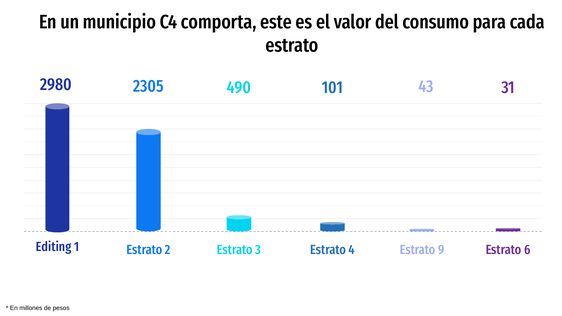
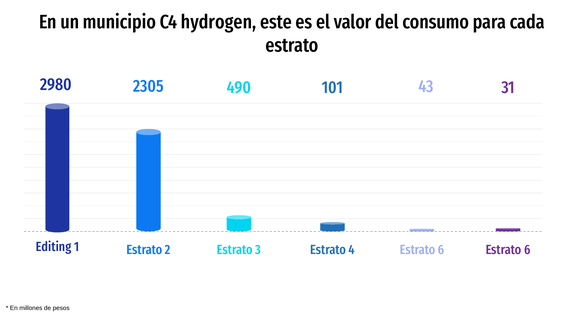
comporta: comporta -> hydrogen (219, 22)
9: 9 -> 6 (441, 250)
